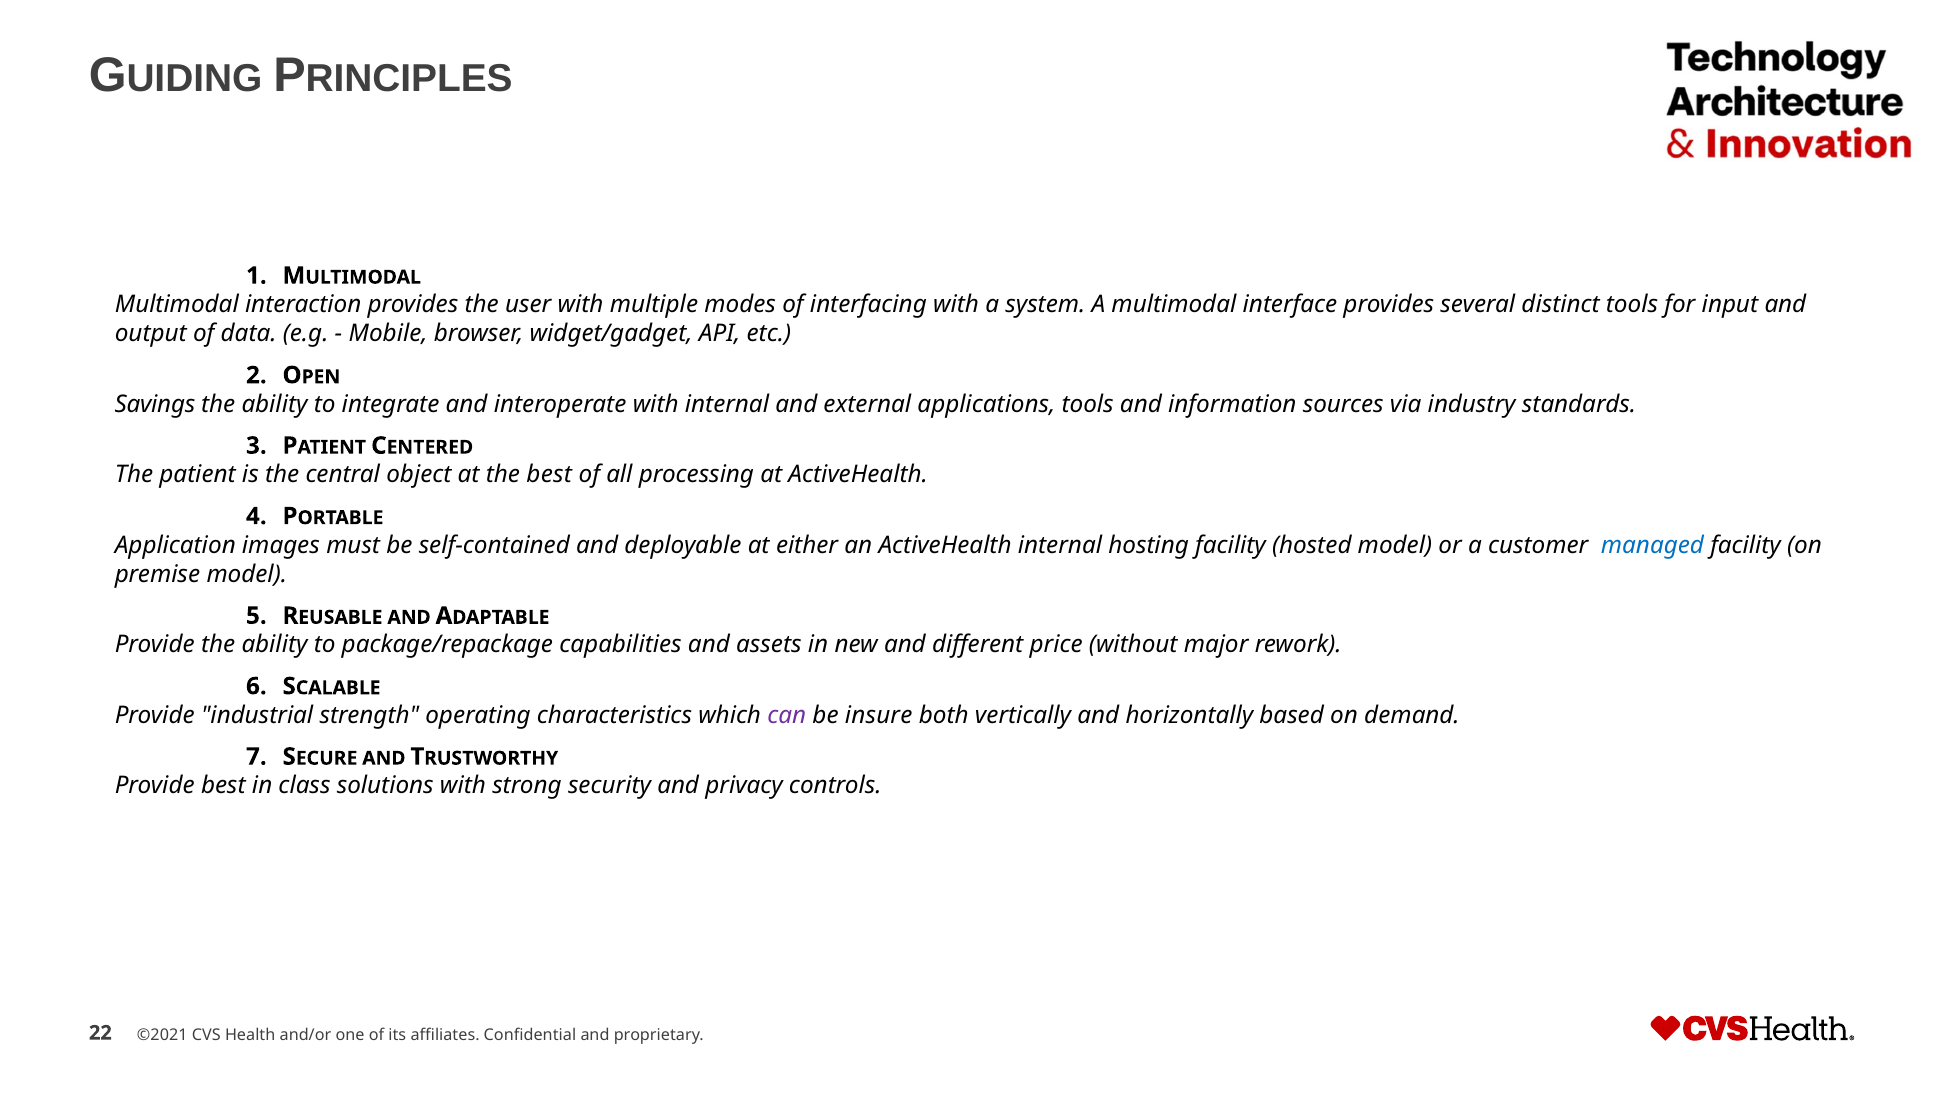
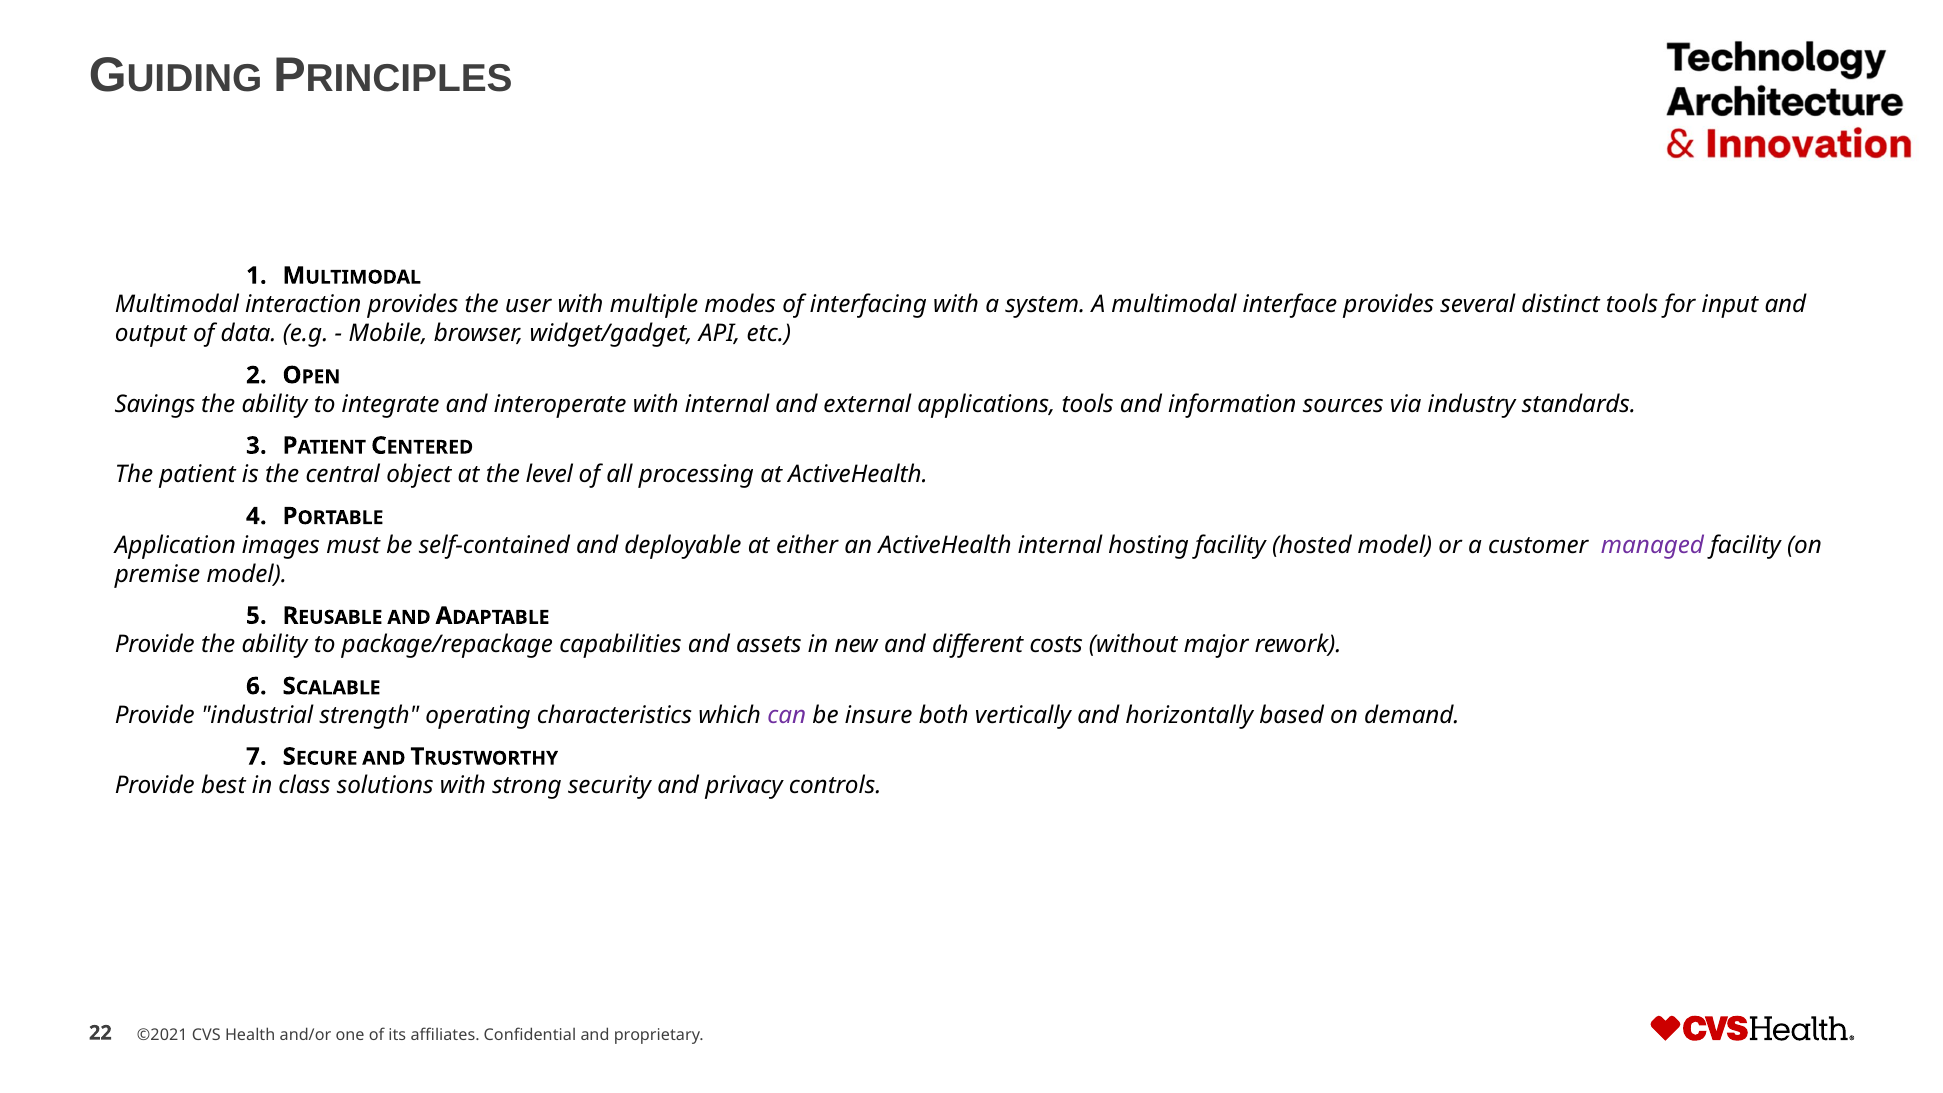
the best: best -> level (549, 475)
managed colour: blue -> purple (1653, 545)
price: price -> costs (1056, 645)
